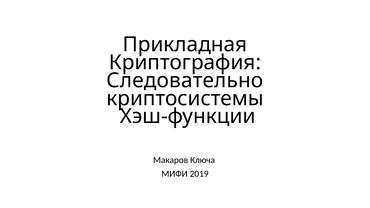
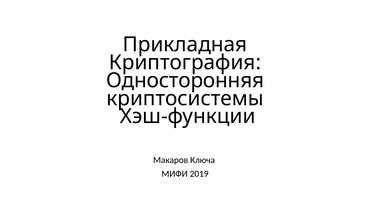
Следовательно: Следовательно -> Односторонняя (185, 80)
